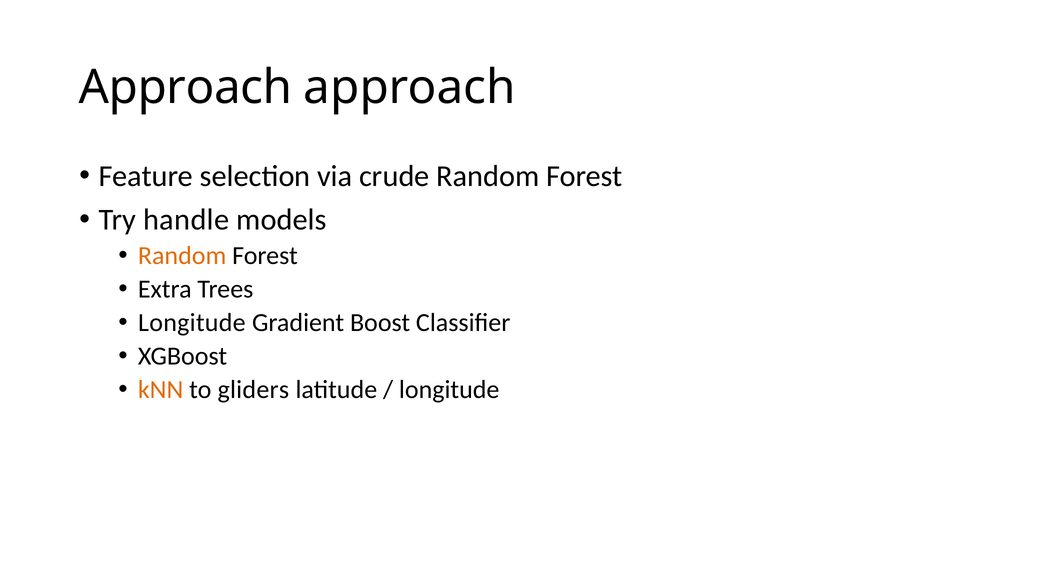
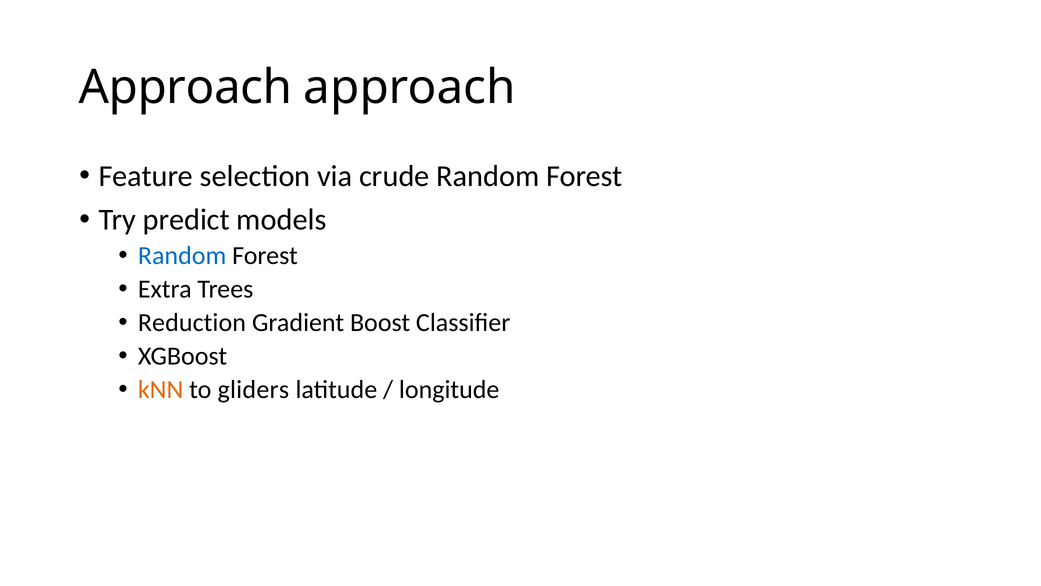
handle: handle -> predict (186, 220)
Random colour: orange -> blue (182, 256)
Longitude: Longitude -> Reduction (192, 323)
